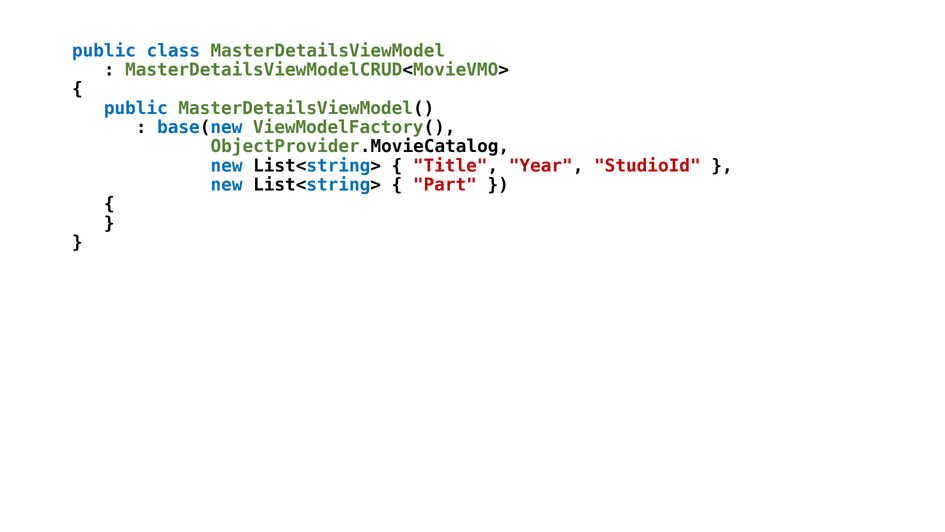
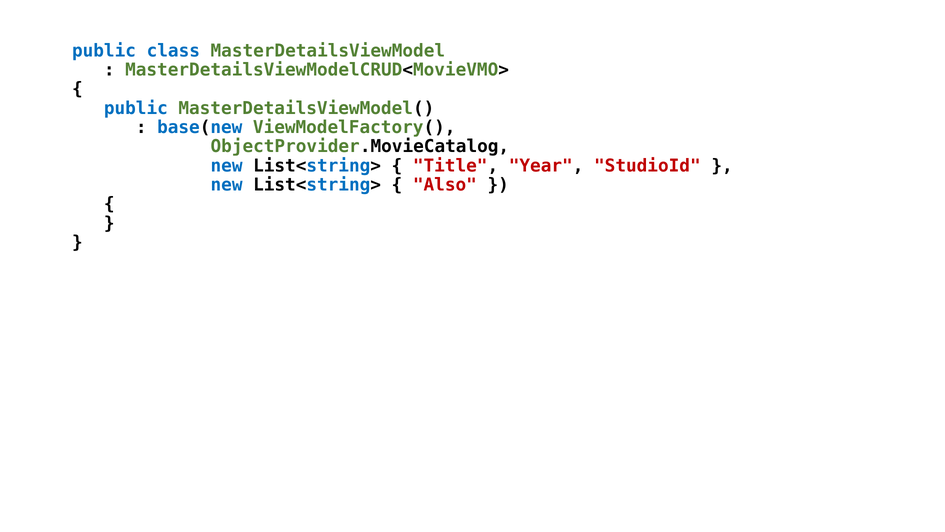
Part: Part -> Also (445, 185)
